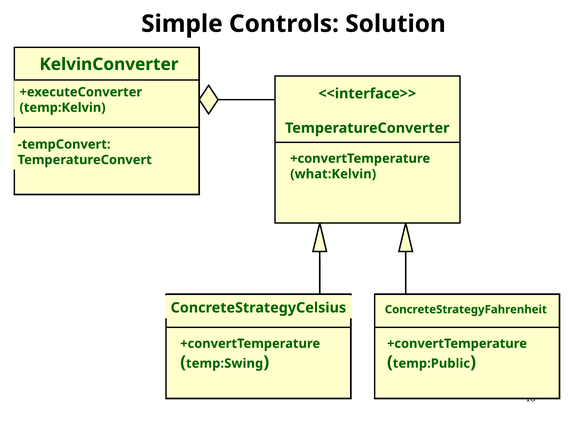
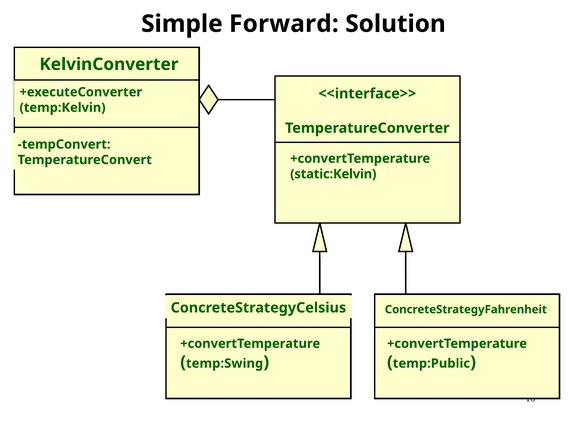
Controls: Controls -> Forward (284, 24)
what:Kelvin: what:Kelvin -> static:Kelvin (333, 174)
